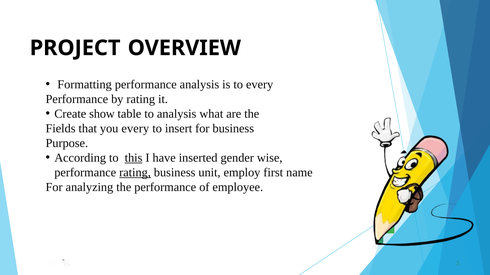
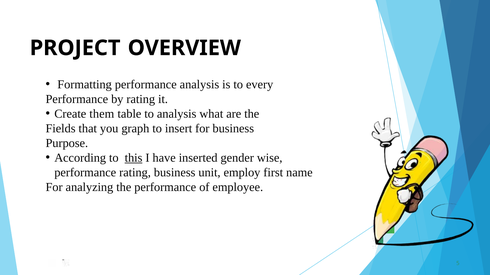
show: show -> them (102, 114)
you every: every -> graph (135, 129)
rating underline: present -> none (135, 173)
